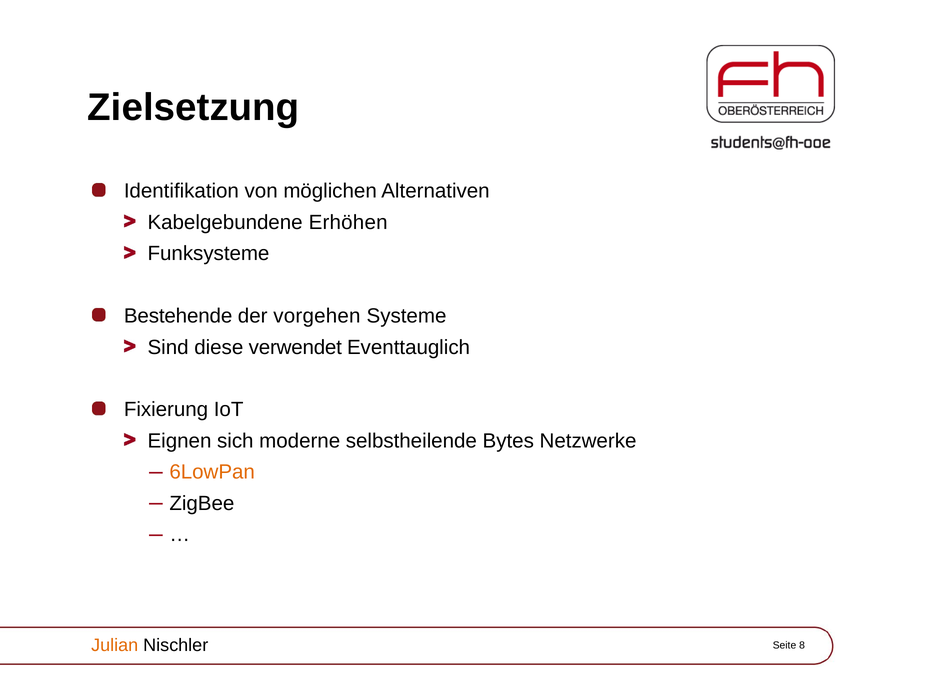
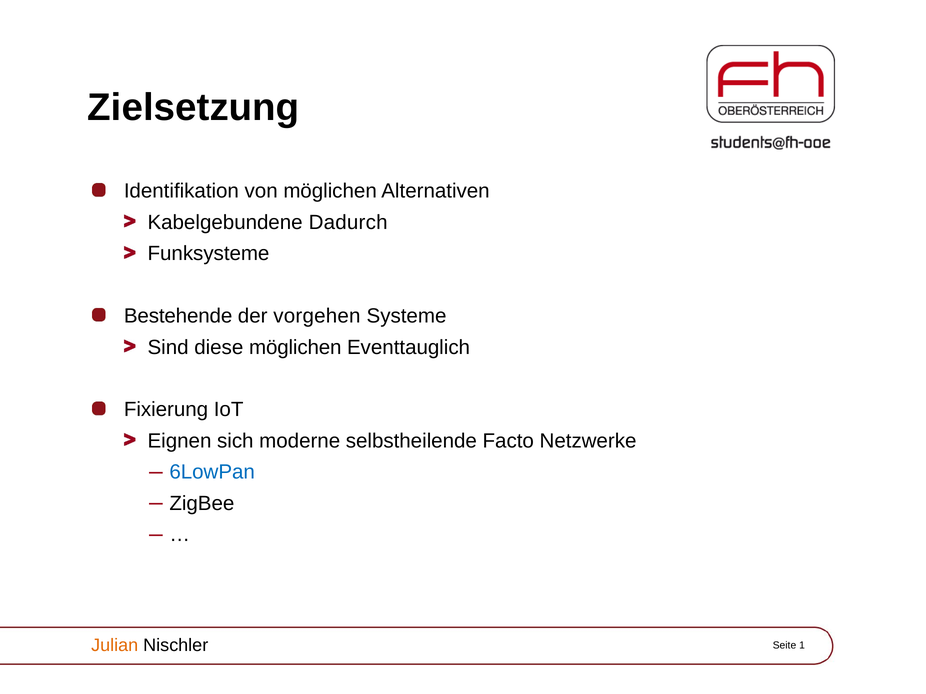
Erhöhen: Erhöhen -> Dadurch (348, 223)
diese verwendet: verwendet -> möglichen (295, 348)
Bytes: Bytes -> Facto (508, 441)
6LowPan colour: orange -> blue (212, 472)
8: 8 -> 1 (802, 646)
